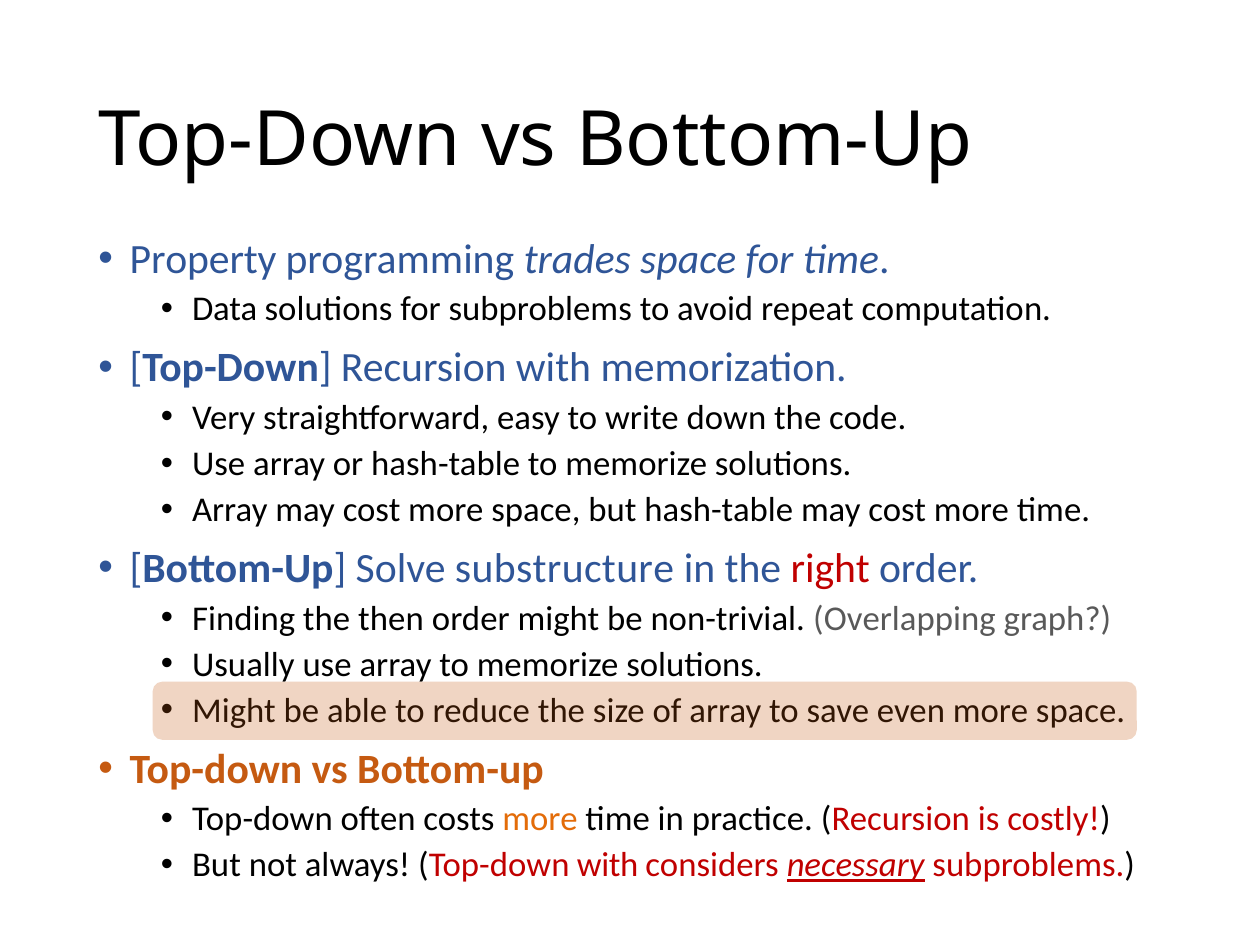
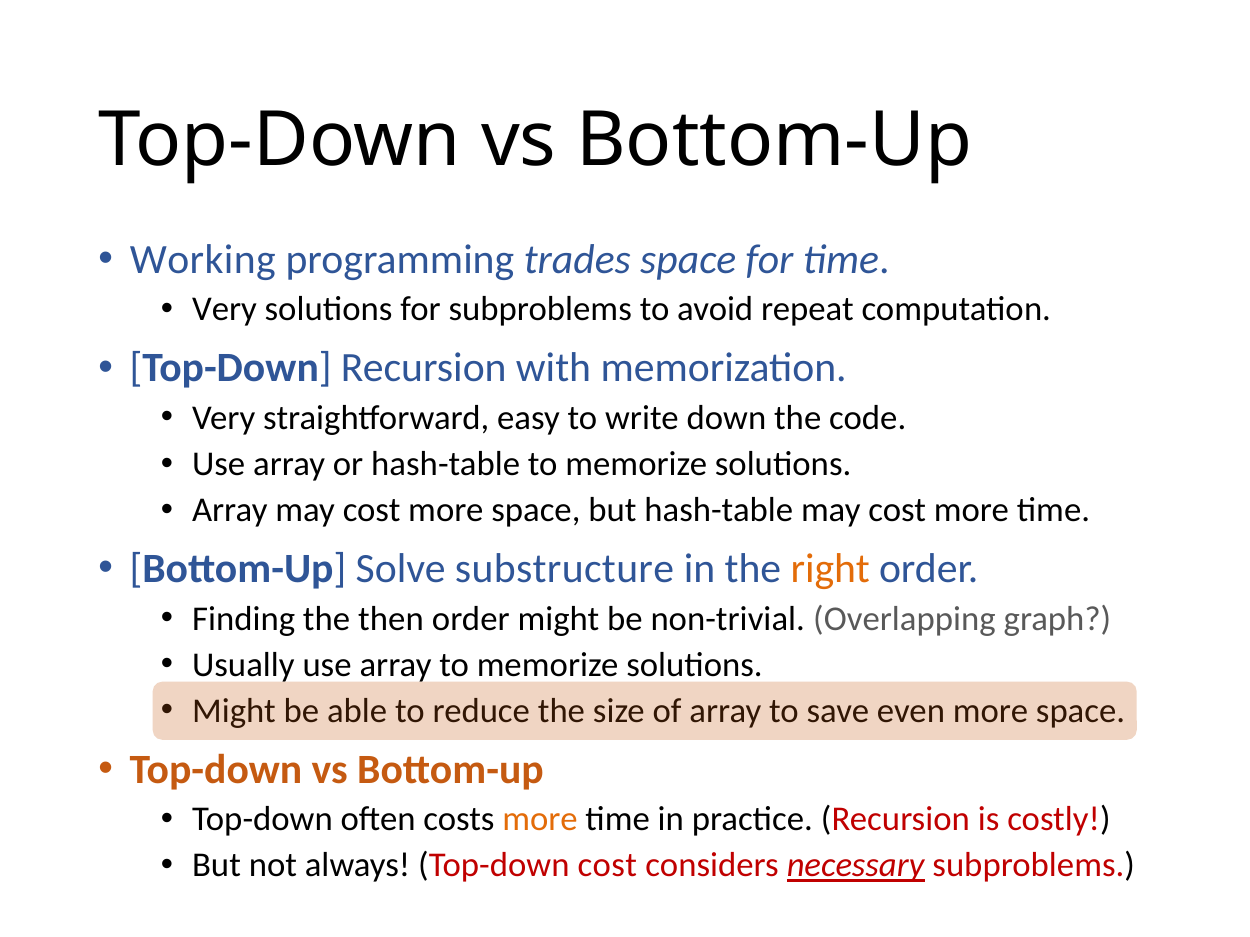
Property: Property -> Working (203, 260)
Data: Data -> Very (224, 310)
right colour: red -> orange (830, 569)
Top-down with: with -> cost (607, 866)
